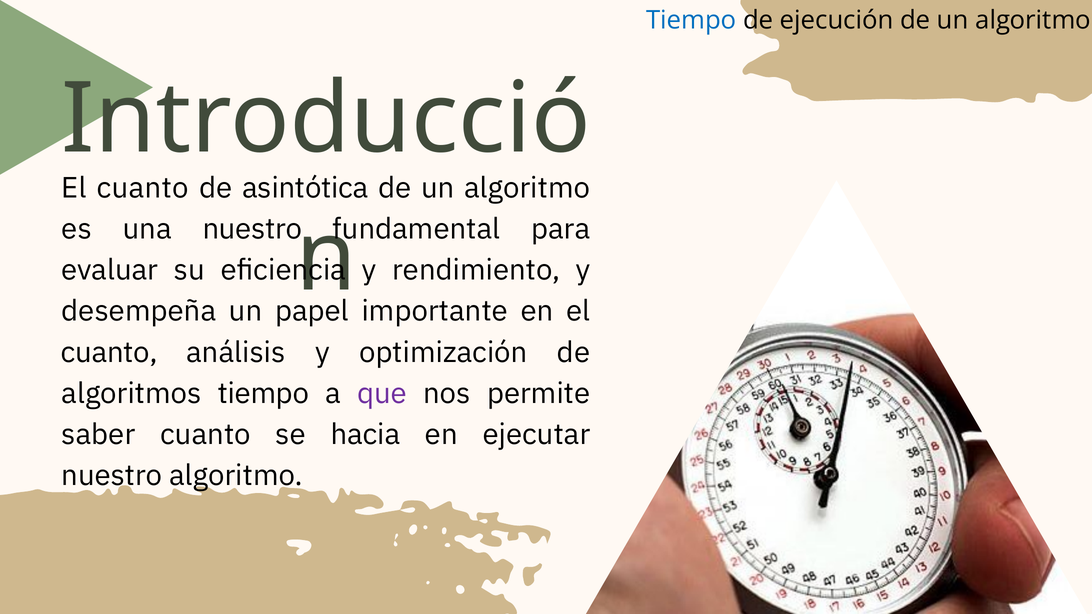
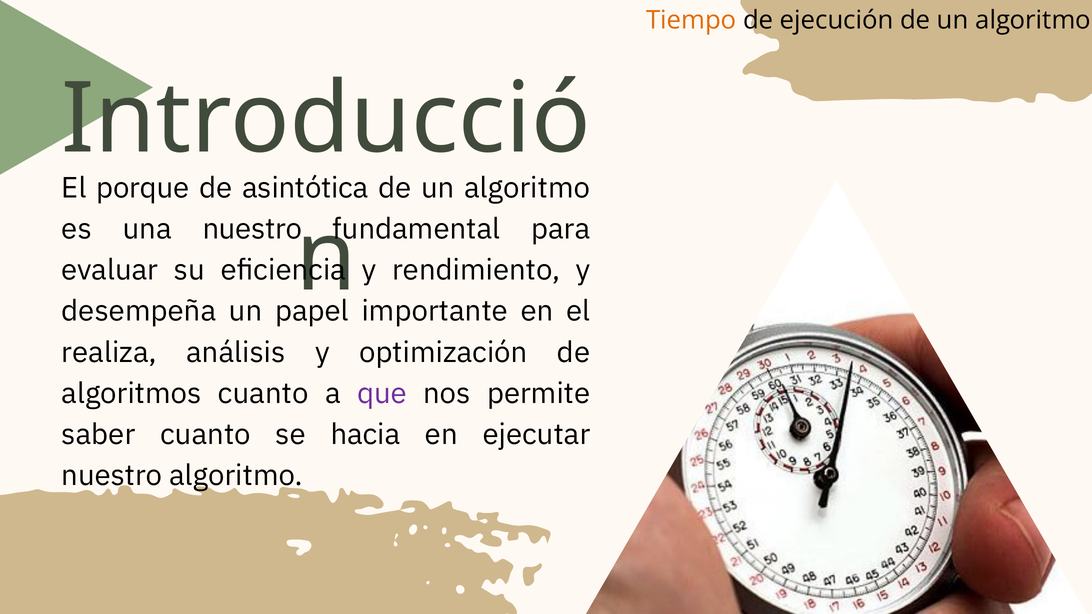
Tiempo colour: blue -> orange (691, 20)
cuanto: cuanto -> porque (143, 188)
cuanto: cuanto -> realiza (109, 353)
algoritmos tiempo: tiempo -> cuanto (263, 394)
